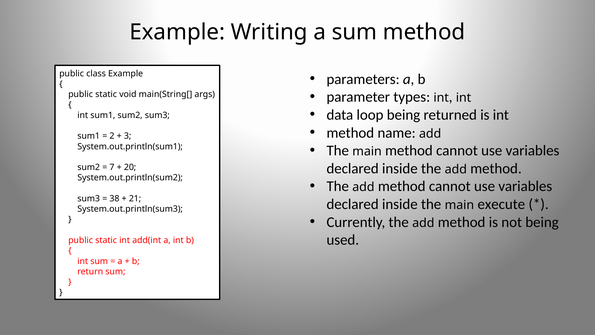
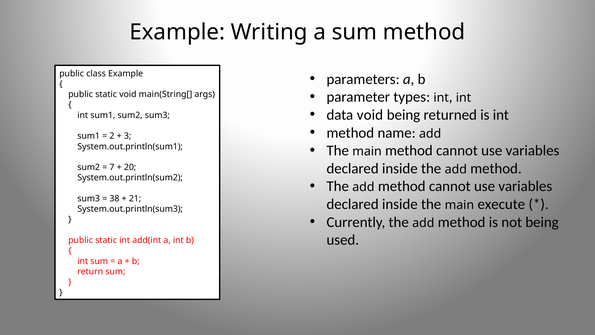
data loop: loop -> void (370, 115)
